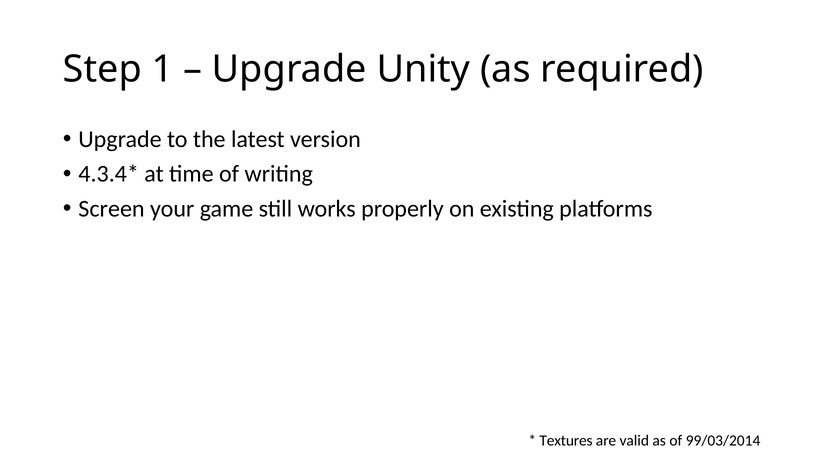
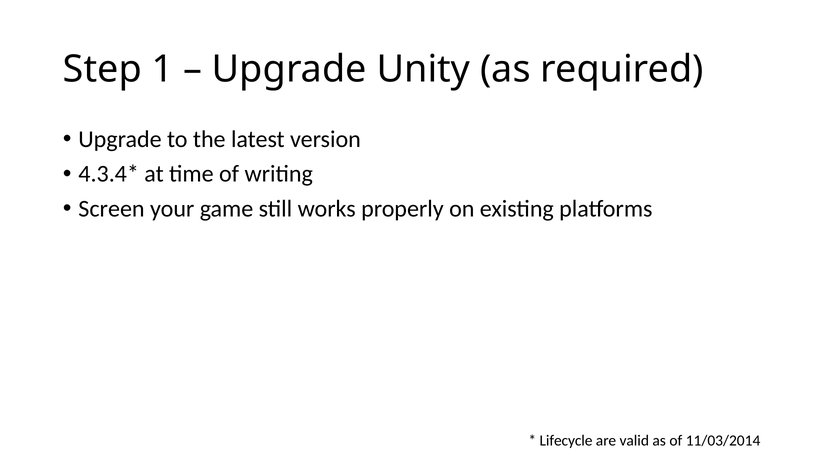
Textures: Textures -> Lifecycle (566, 440)
99/03/2014: 99/03/2014 -> 11/03/2014 (723, 440)
